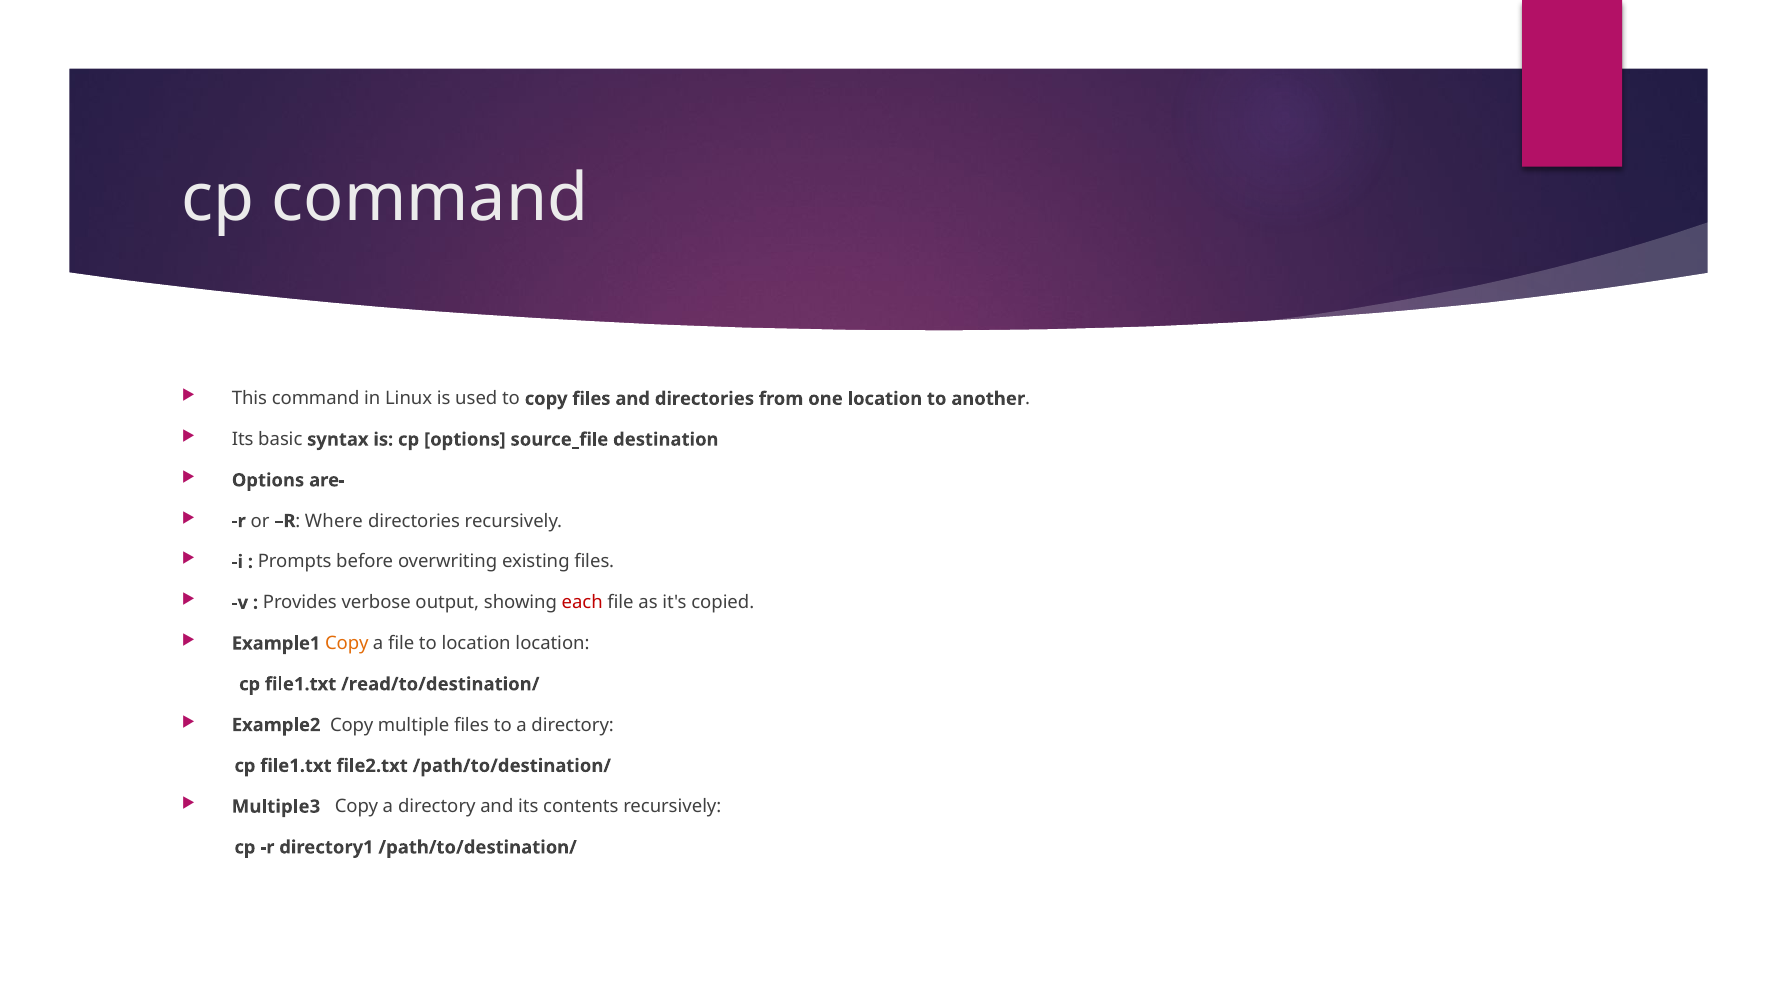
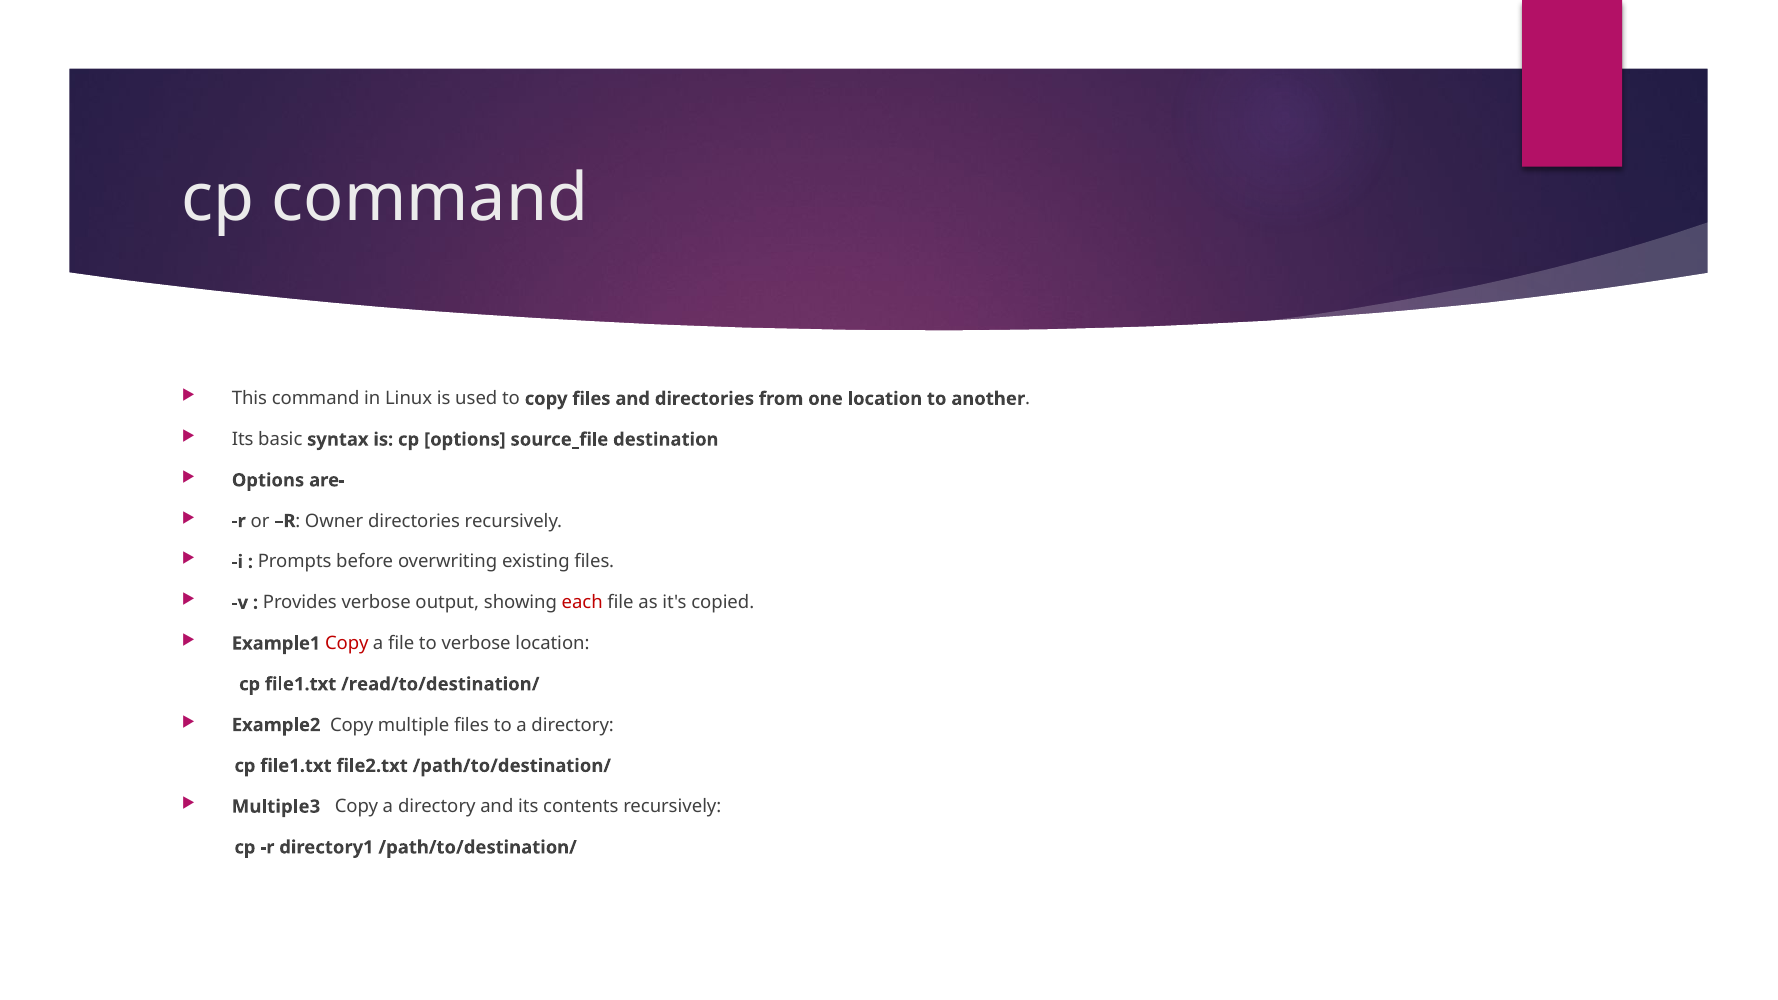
Where: Where -> Owner (334, 521)
Copy colour: orange -> red (347, 644)
to location: location -> verbose (476, 644)
